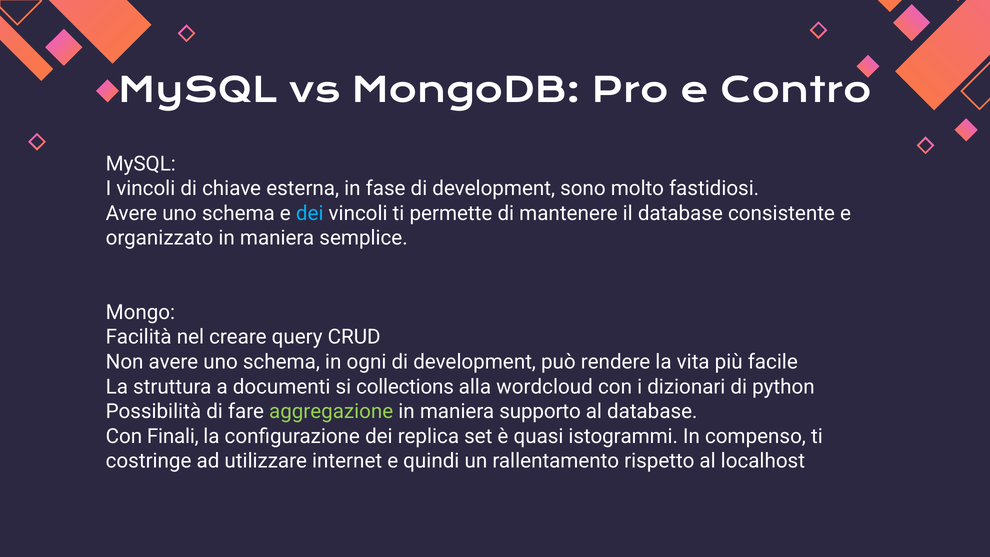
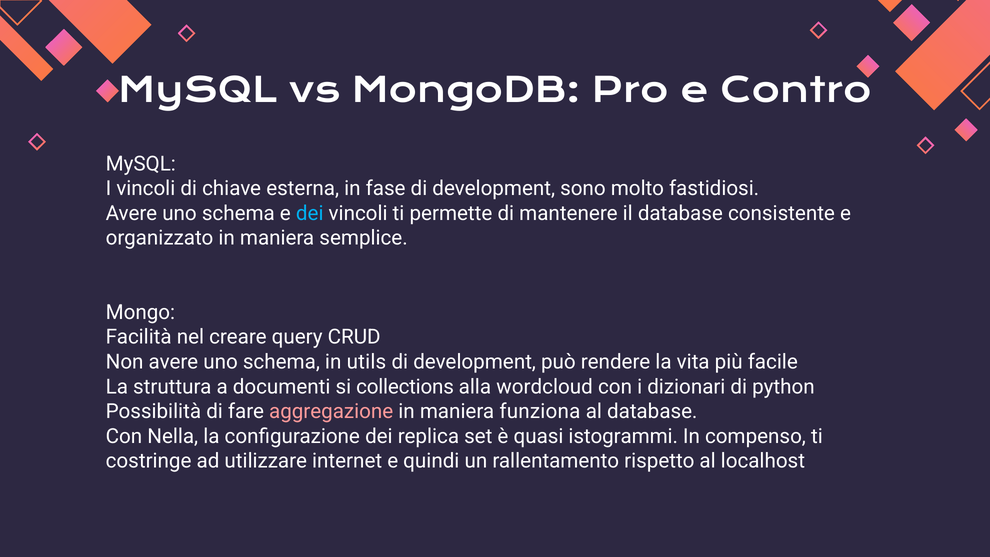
ogni: ogni -> utils (366, 362)
aggregazione colour: light green -> pink (331, 411)
supporto: supporto -> funziona (540, 411)
Finali: Finali -> Nella (173, 436)
